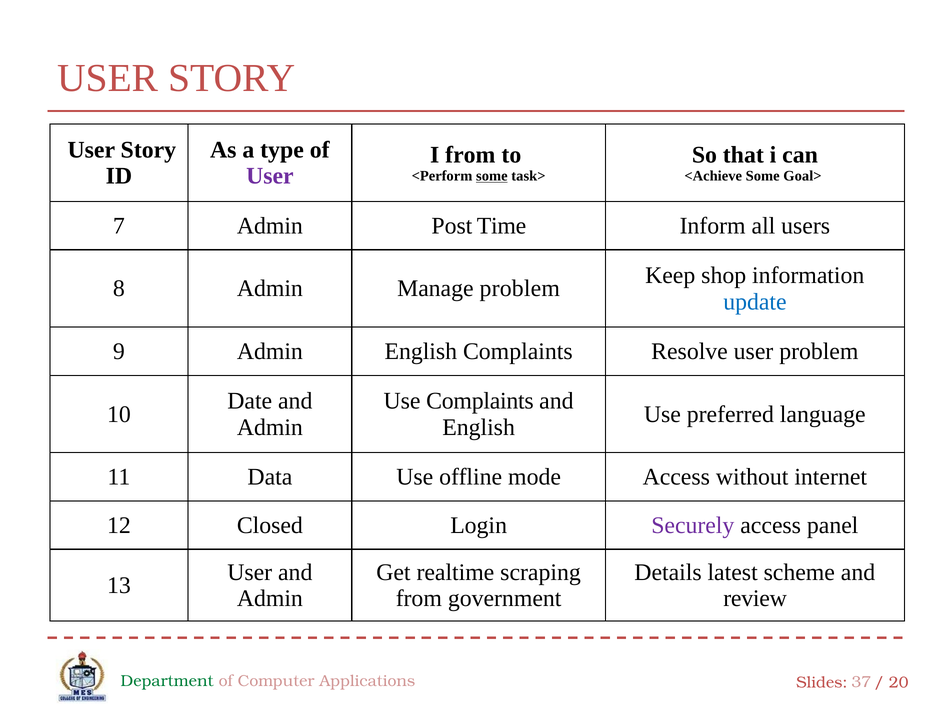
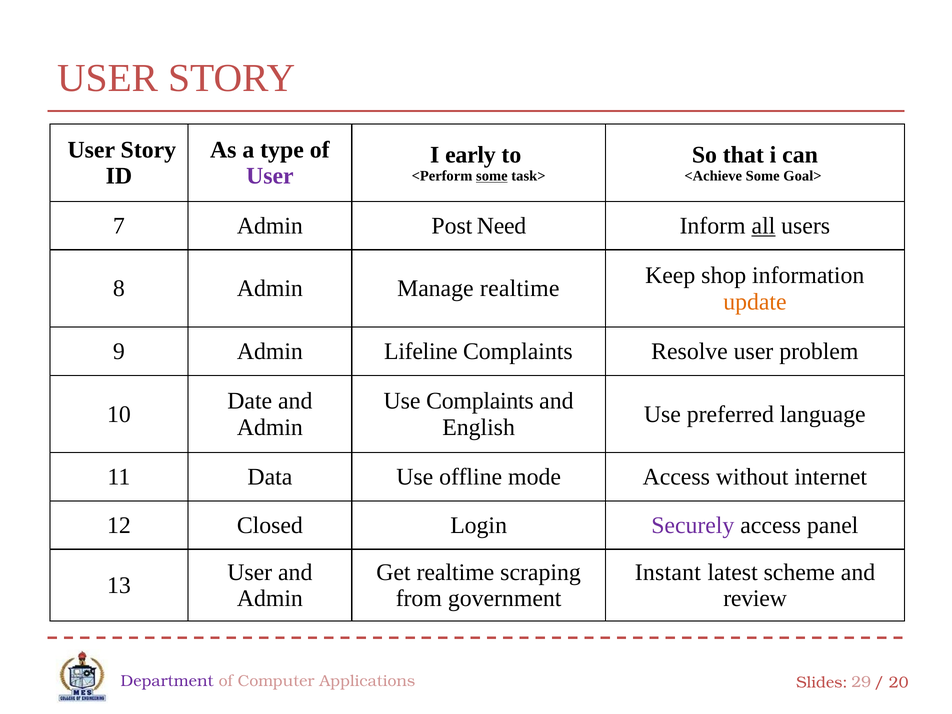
I from: from -> early (470, 155)
Time: Time -> Need (502, 226)
all underline: none -> present (763, 226)
Manage problem: problem -> realtime (520, 289)
update colour: blue -> orange (755, 302)
Admin English: English -> Lifeline (421, 351)
Details: Details -> Instant (668, 572)
Department colour: green -> purple (167, 681)
37: 37 -> 29 (861, 682)
